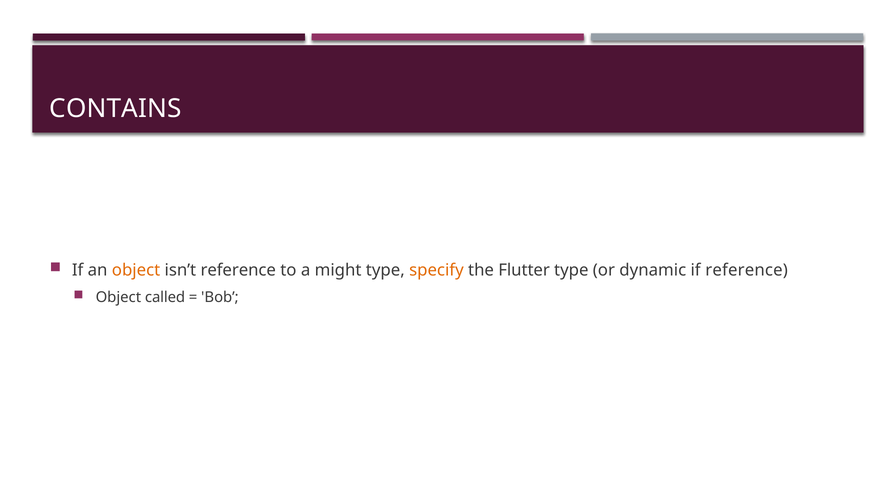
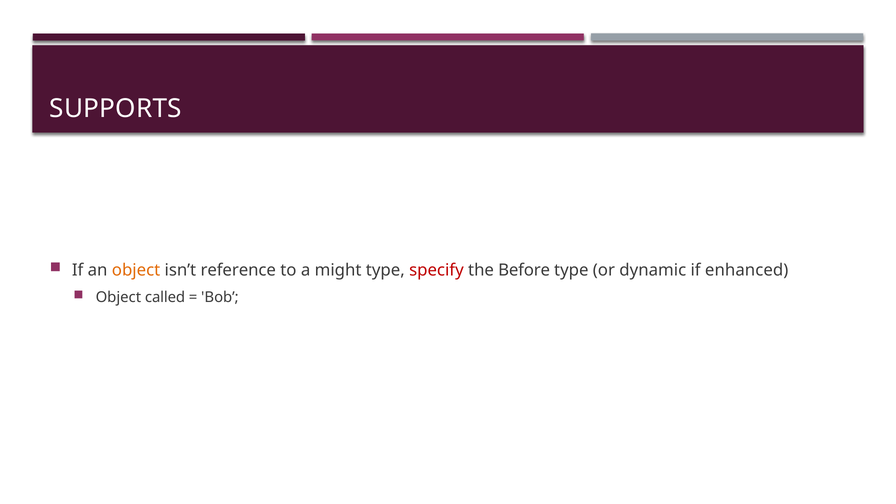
CONTAINS: CONTAINS -> SUPPORTS (116, 109)
specify colour: orange -> red (436, 270)
Flutter: Flutter -> Before (524, 270)
if reference: reference -> enhanced (747, 270)
